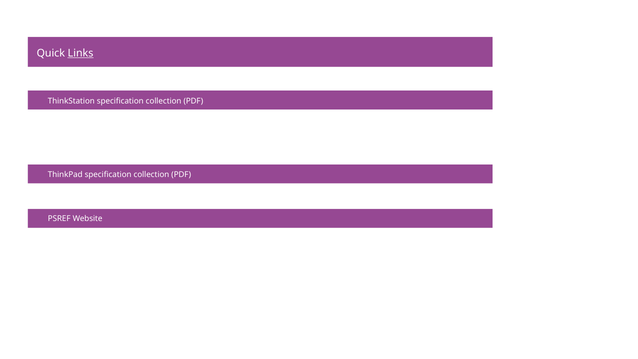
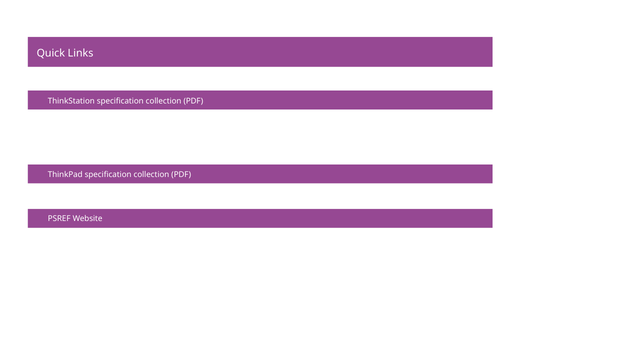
Links underline: present -> none (81, 53)
